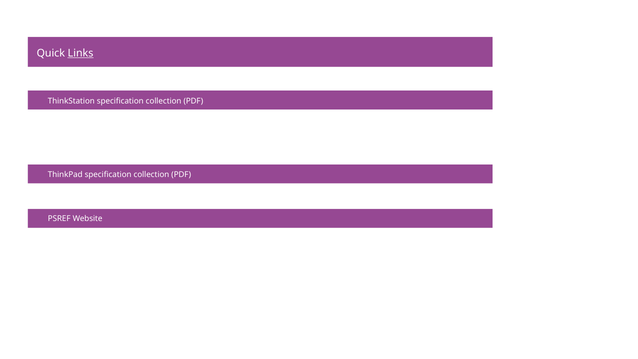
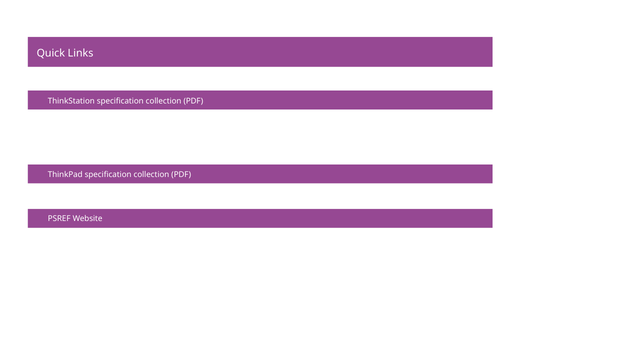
Links underline: present -> none (81, 53)
